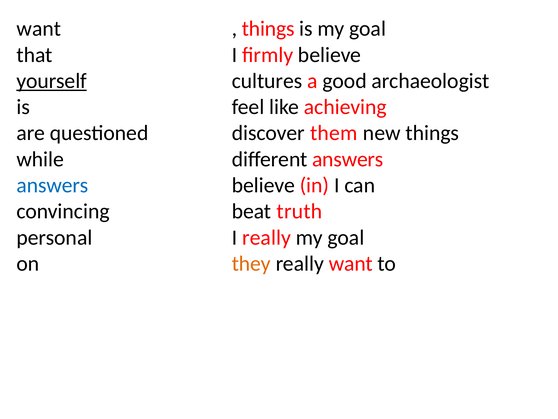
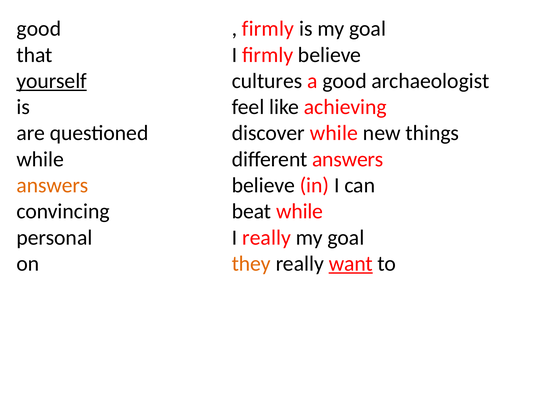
want: want -> good (39, 29)
things: things -> firmly (268, 29)
discover them: them -> while (334, 133)
answers colour: blue -> orange (52, 185)
beat truth: truth -> while (300, 211)
want underline: none -> present (351, 263)
